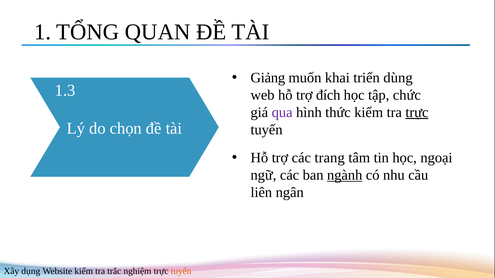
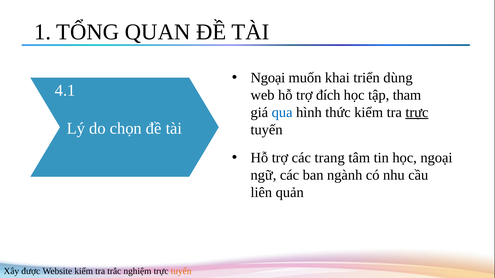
Giảng: Giảng -> Ngoại (268, 78)
1.3: 1.3 -> 4.1 (65, 91)
chức: chức -> tham (407, 95)
qua colour: purple -> blue (282, 113)
ngành underline: present -> none (345, 175)
ngân: ngân -> quản (290, 193)
dụng: dụng -> được (31, 271)
